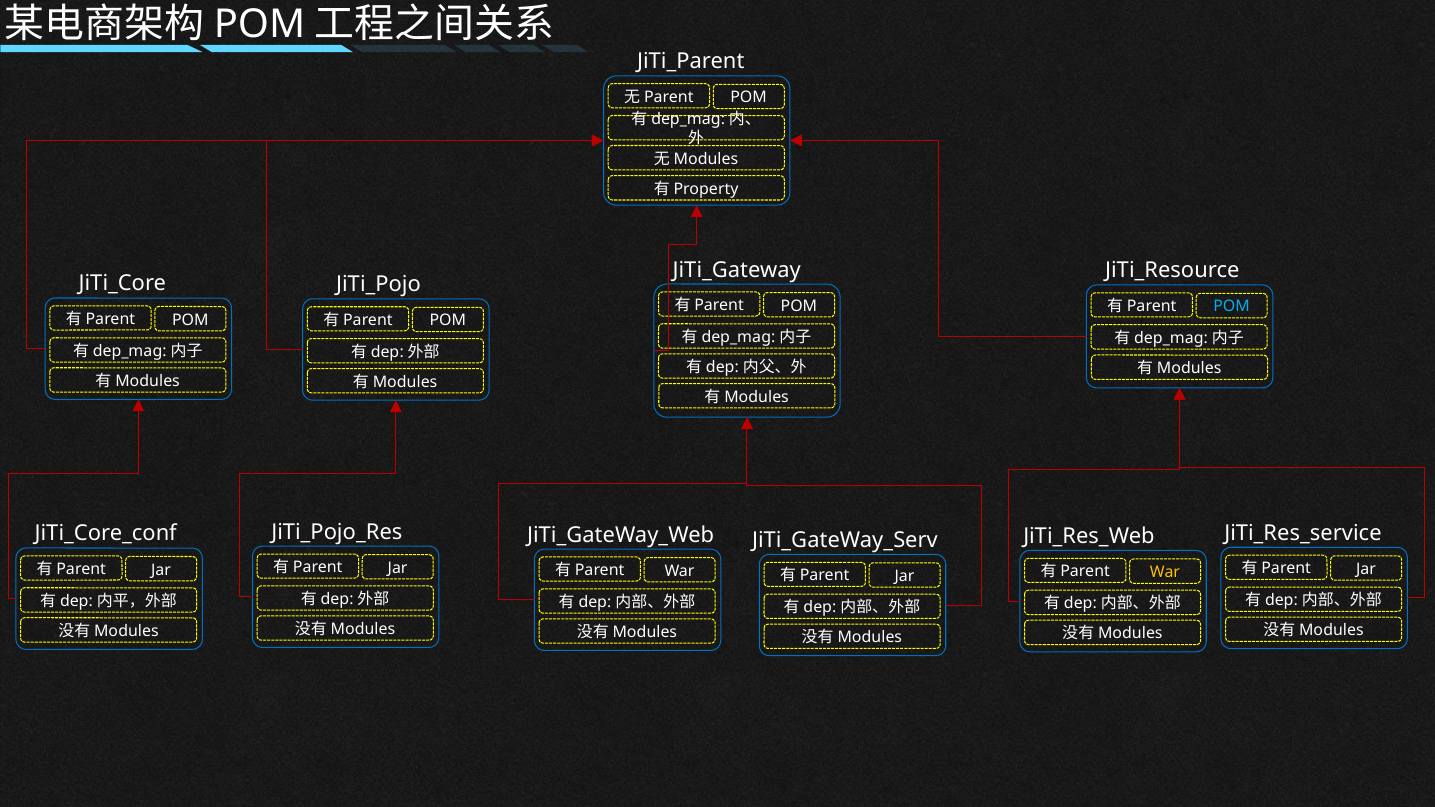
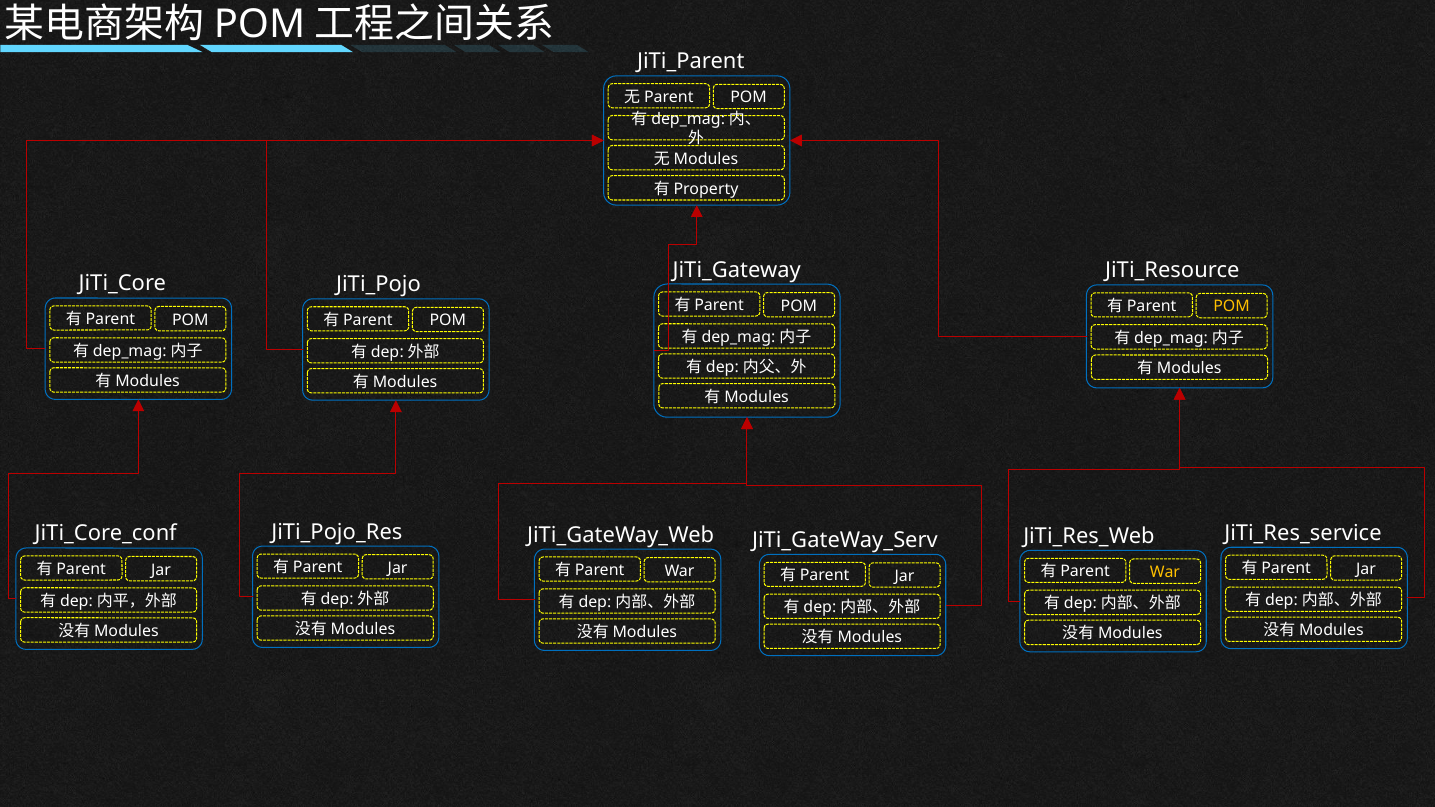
POM colour: light blue -> yellow (1232, 307)
